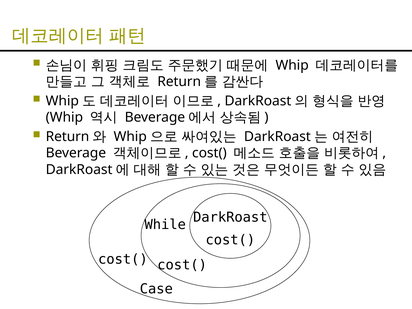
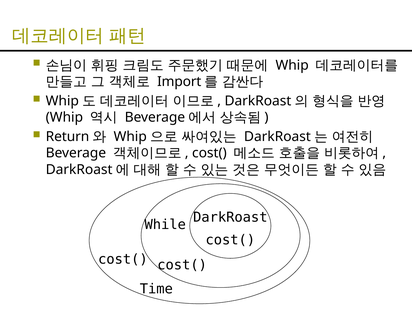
Return: Return -> Import (179, 82)
Case: Case -> Time (156, 289)
